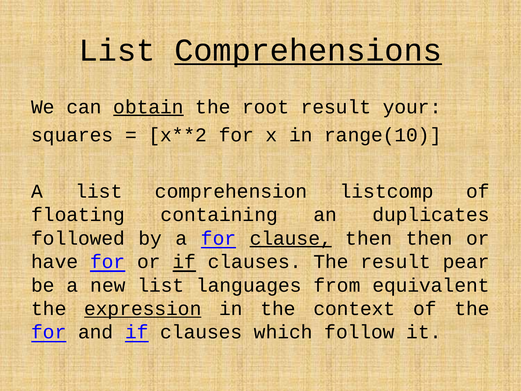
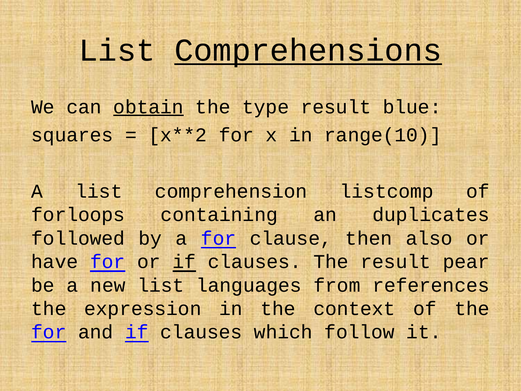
root: root -> type (266, 107)
your: your -> blue (412, 107)
floating: floating -> forloops (78, 215)
clause underline: present -> none (291, 238)
then then: then -> also (429, 238)
equivalent: equivalent -> references (431, 285)
expression underline: present -> none (143, 309)
